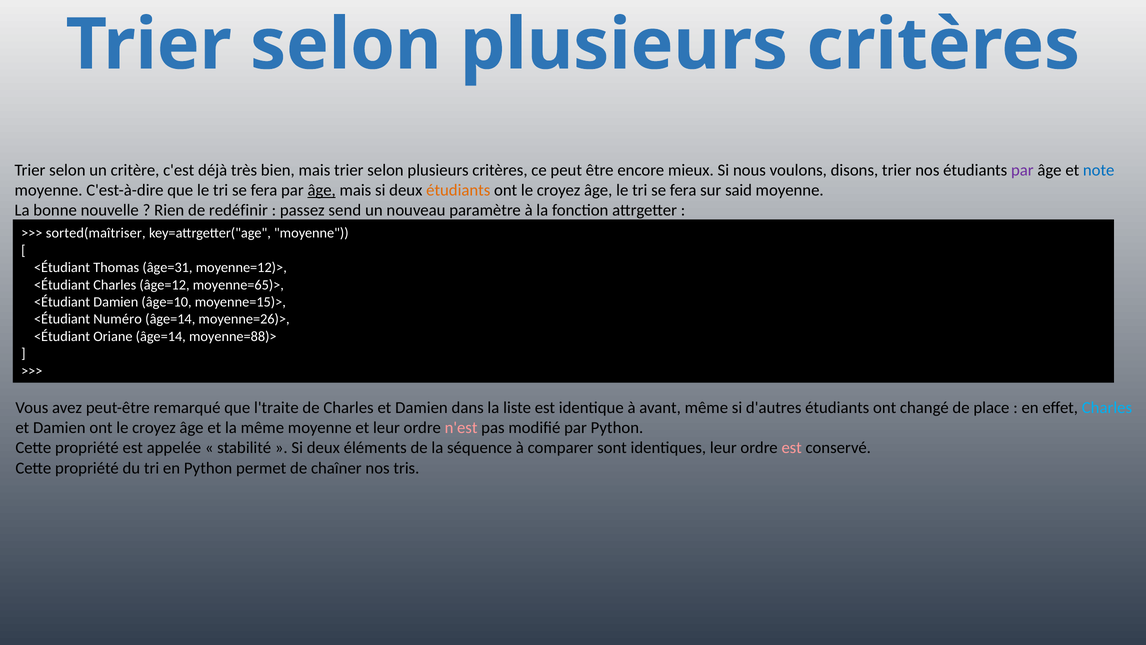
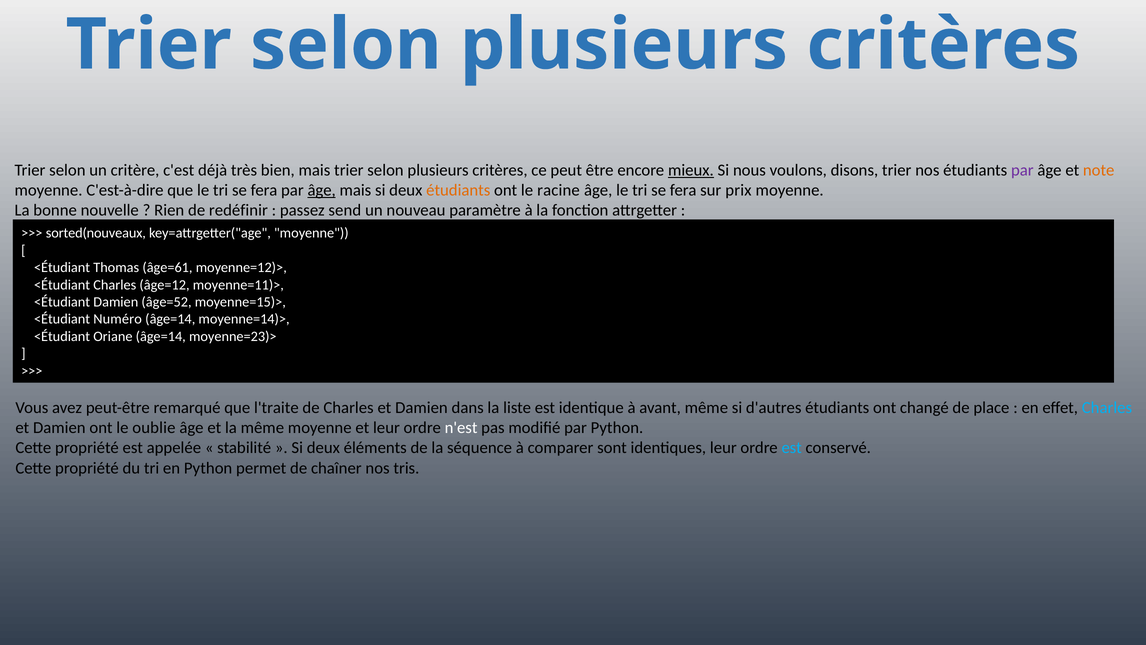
mieux underline: none -> present (691, 170)
note colour: blue -> orange (1099, 170)
croyez: croyez -> racine (558, 190)
said: said -> prix (738, 190)
sorted(maîtriser: sorted(maîtriser -> sorted(nouveaux (96, 233)
âge=31: âge=31 -> âge=61 (167, 268)
moyenne=65)>: moyenne=65)> -> moyenne=11)> (238, 285)
âge=10: âge=10 -> âge=52 (167, 302)
moyenne=26)>: moyenne=26)> -> moyenne=14)> (244, 319)
moyenne=88)>: moyenne=88)> -> moyenne=23)> (233, 336)
Damien ont le croyez: croyez -> oublie (154, 428)
n'est colour: pink -> white (461, 428)
est colour: pink -> light blue (792, 448)
